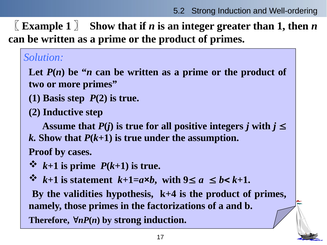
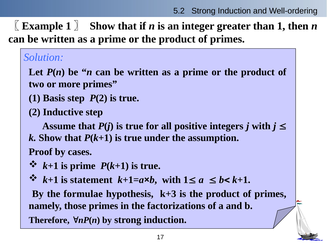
with 9: 9 -> 1 (186, 180)
validities: validities -> formulae (83, 194)
k+4: k+4 -> k+3 (168, 194)
